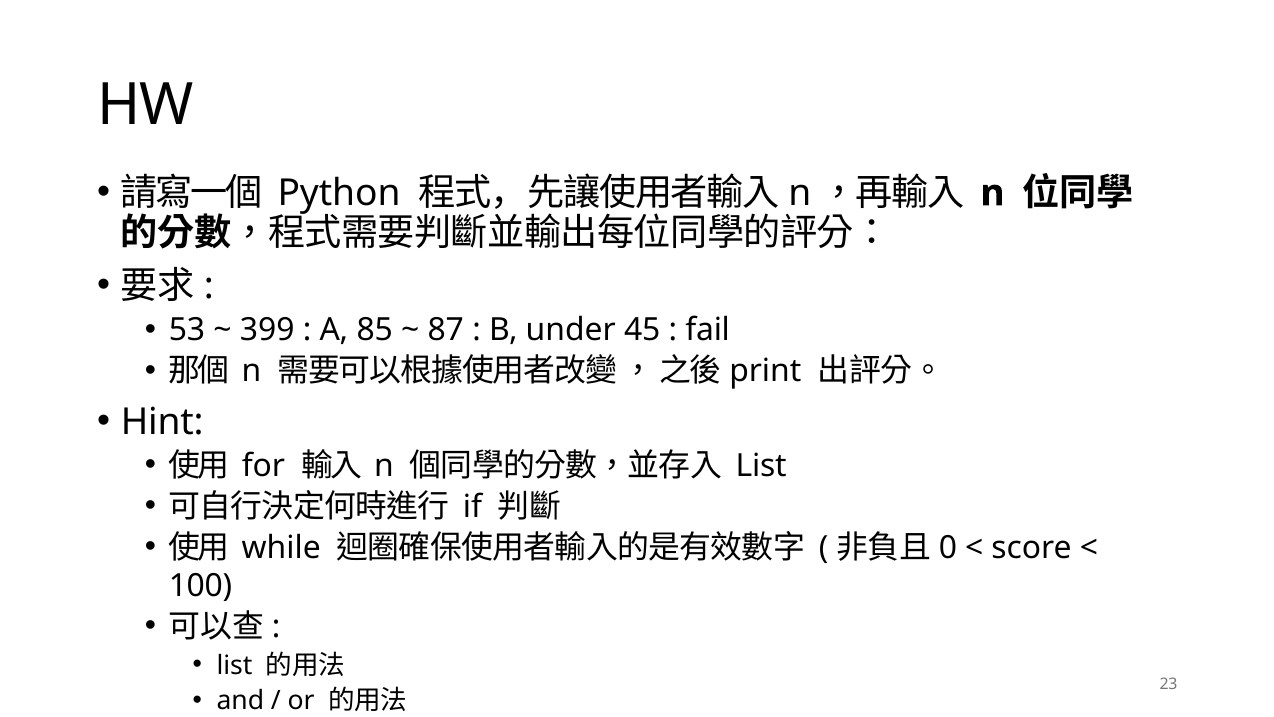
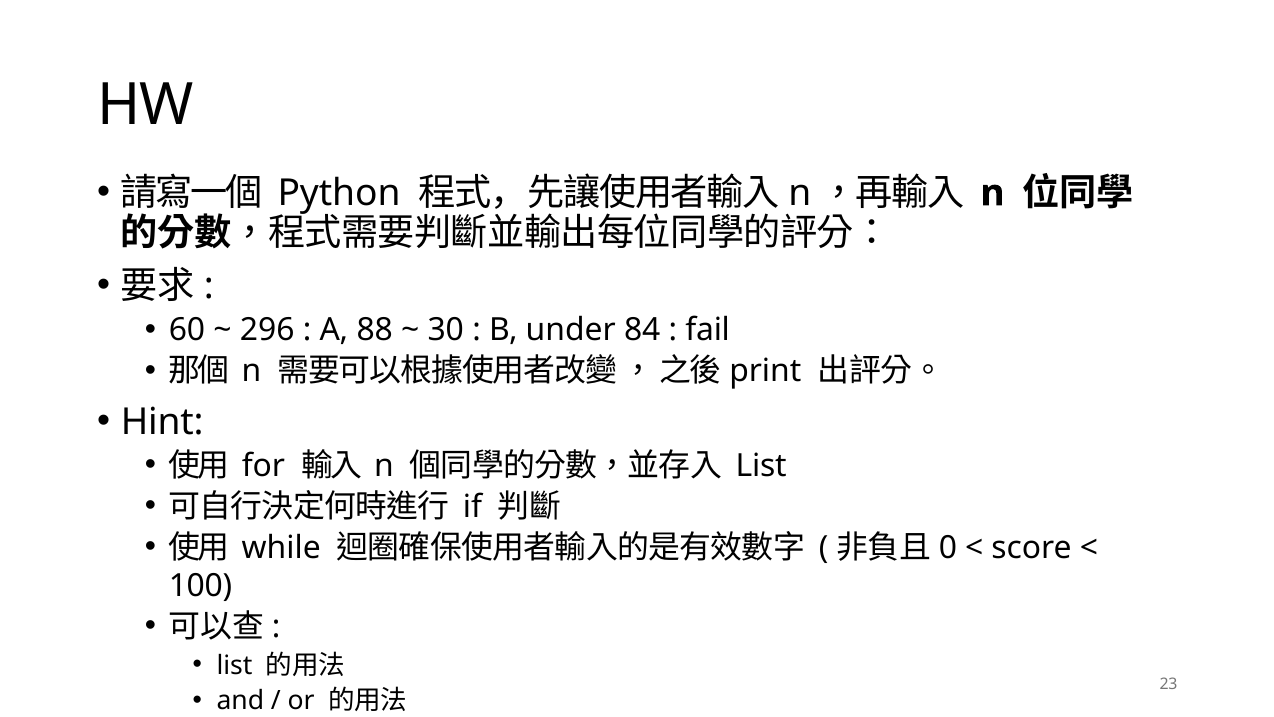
53: 53 -> 60 (187, 330)
399: 399 -> 296 (267, 330)
85: 85 -> 88 (375, 330)
87: 87 -> 30 (446, 330)
45: 45 -> 84 (642, 330)
